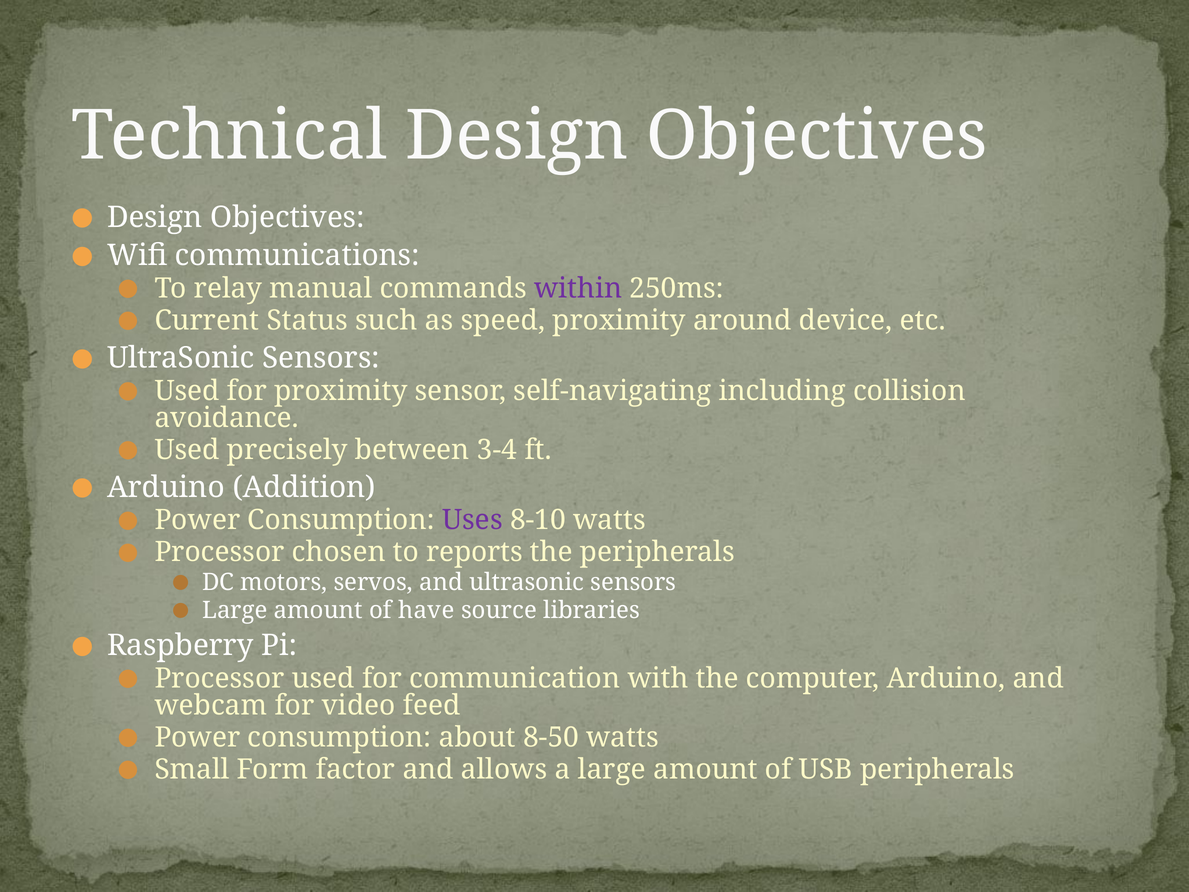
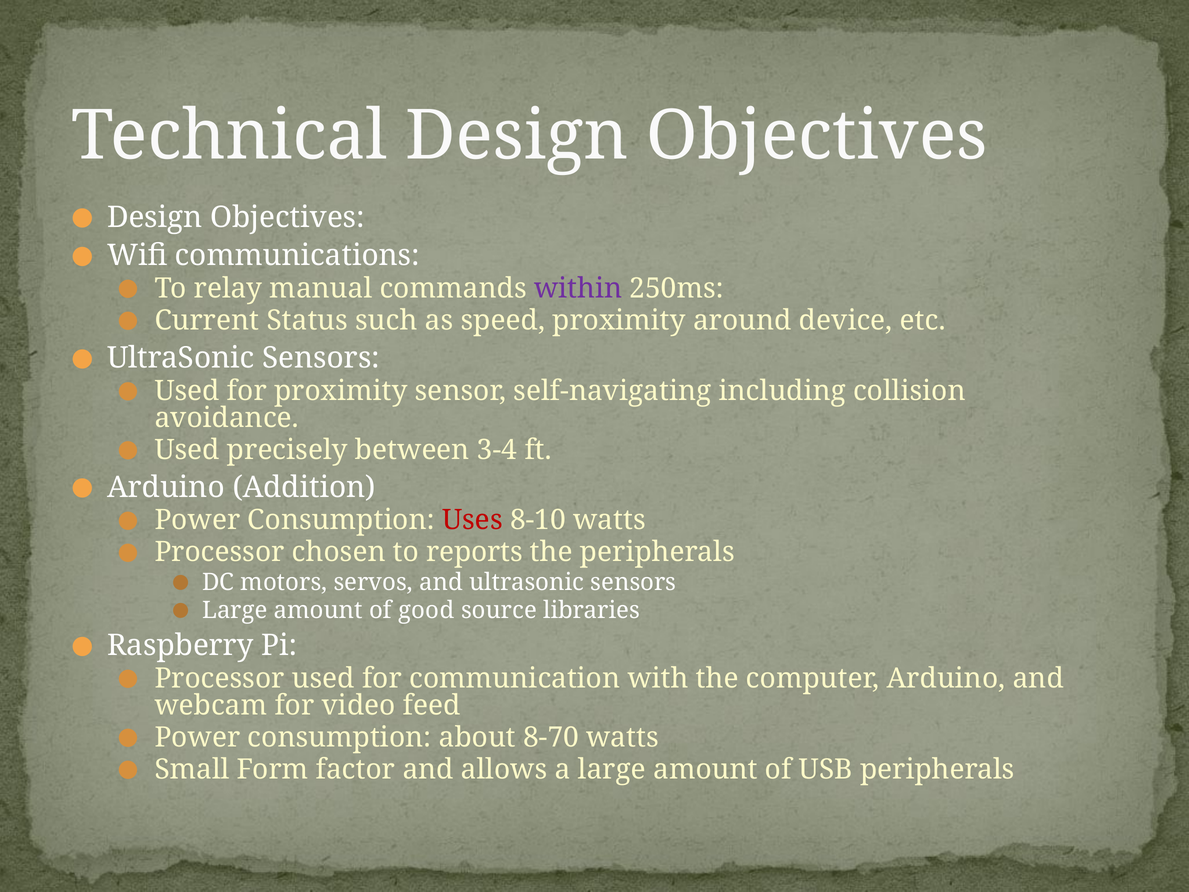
Uses colour: purple -> red (472, 520)
have: have -> good (426, 610)
8-50: 8-50 -> 8-70 (551, 737)
